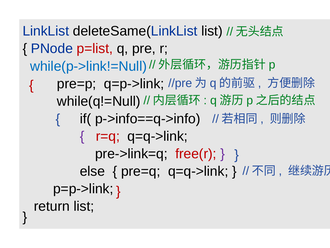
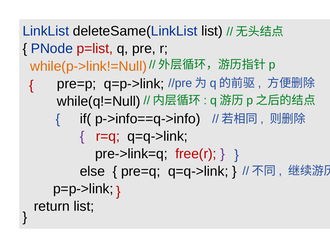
while(p->link!=Null colour: blue -> orange (89, 66)
